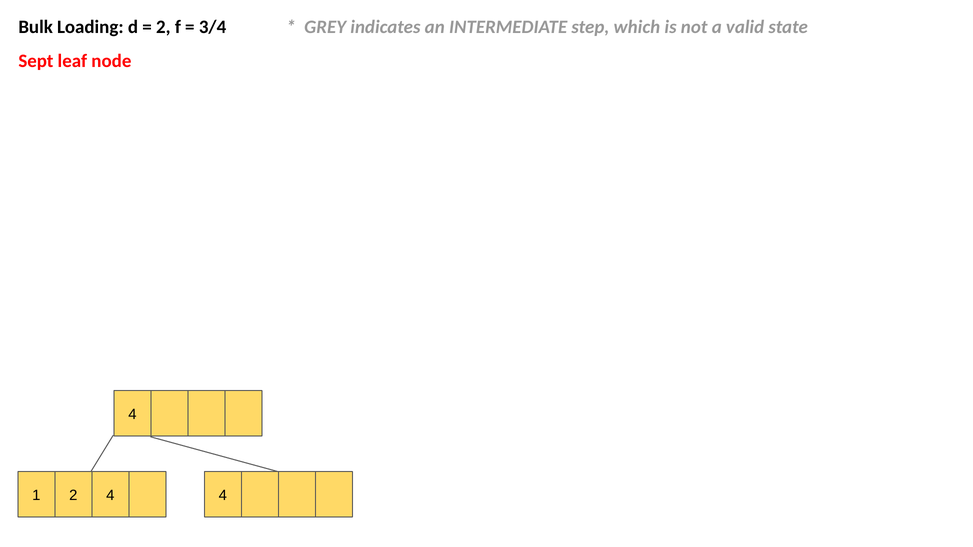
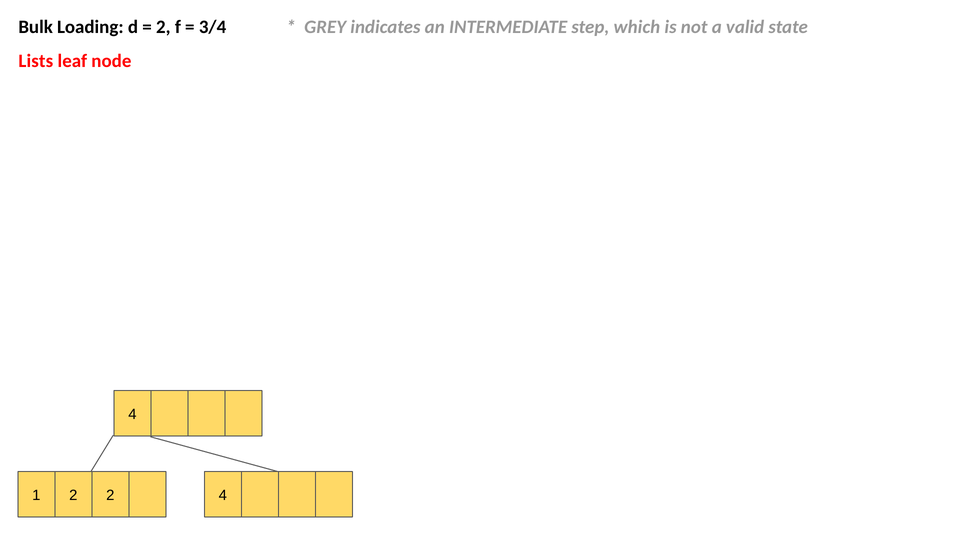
Sept: Sept -> Lists (36, 61)
2 4: 4 -> 2 (110, 496)
